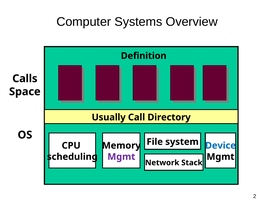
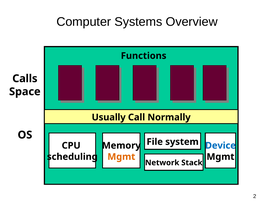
Definition: Definition -> Functions (144, 56)
Directory: Directory -> Normally (169, 117)
Mgmt colour: purple -> orange (121, 157)
